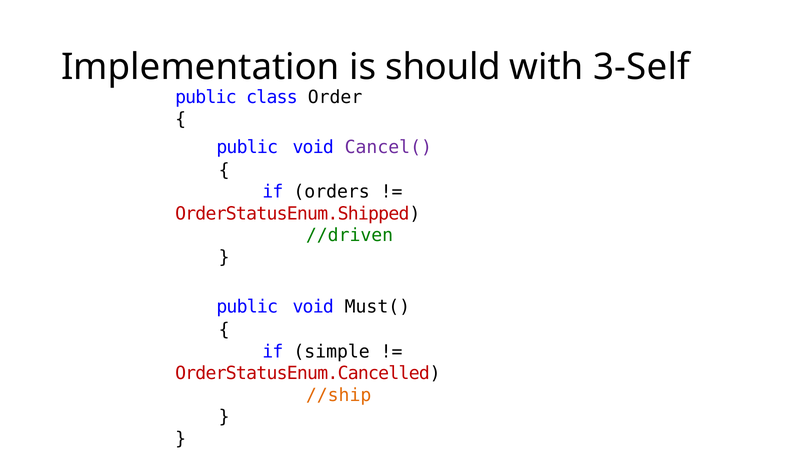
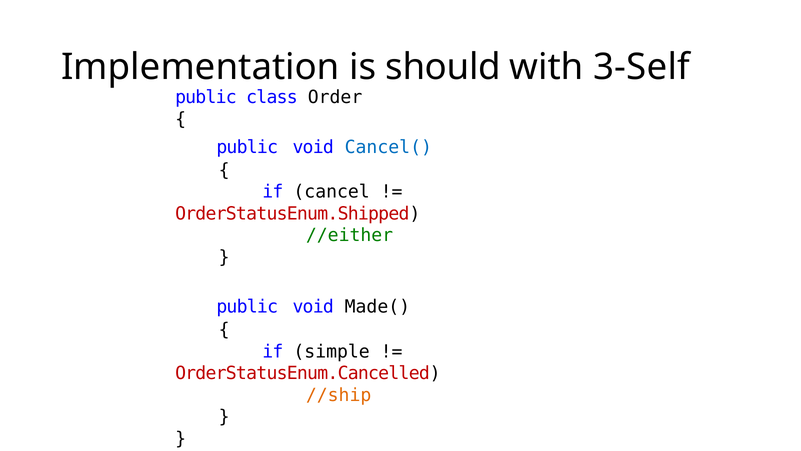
Cancel( colour: purple -> blue (388, 147)
orders: orders -> cancel (332, 192)
//driven: //driven -> //either (350, 235)
Must(: Must( -> Made( (377, 307)
